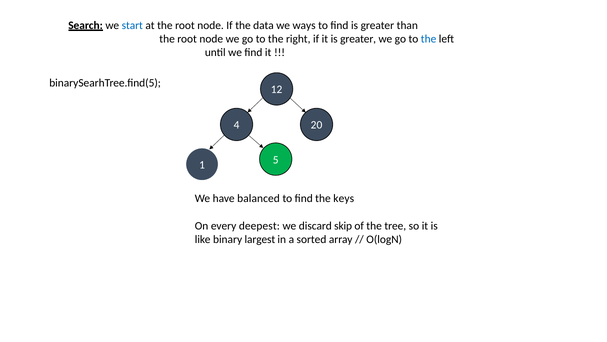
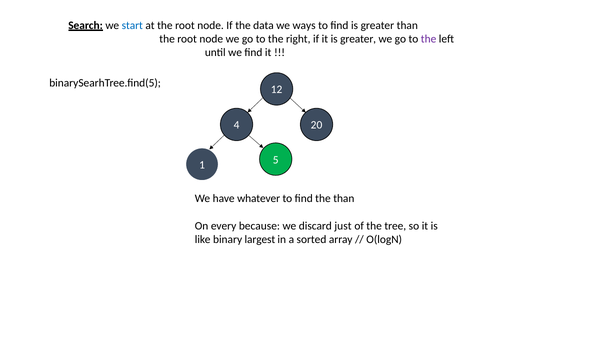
the colour: blue -> purple (429, 39)
balanced: balanced -> whatever (259, 198)
the keys: keys -> than (344, 198)
deepest: deepest -> because (259, 225)
skip: skip -> just (343, 225)
